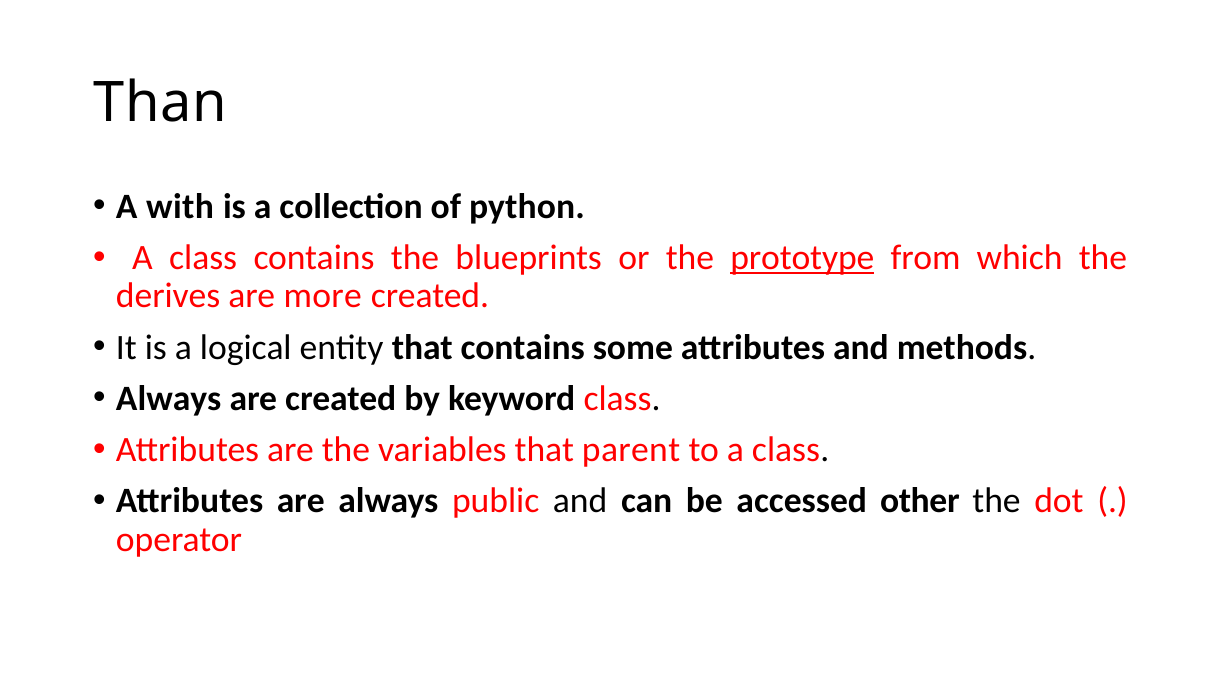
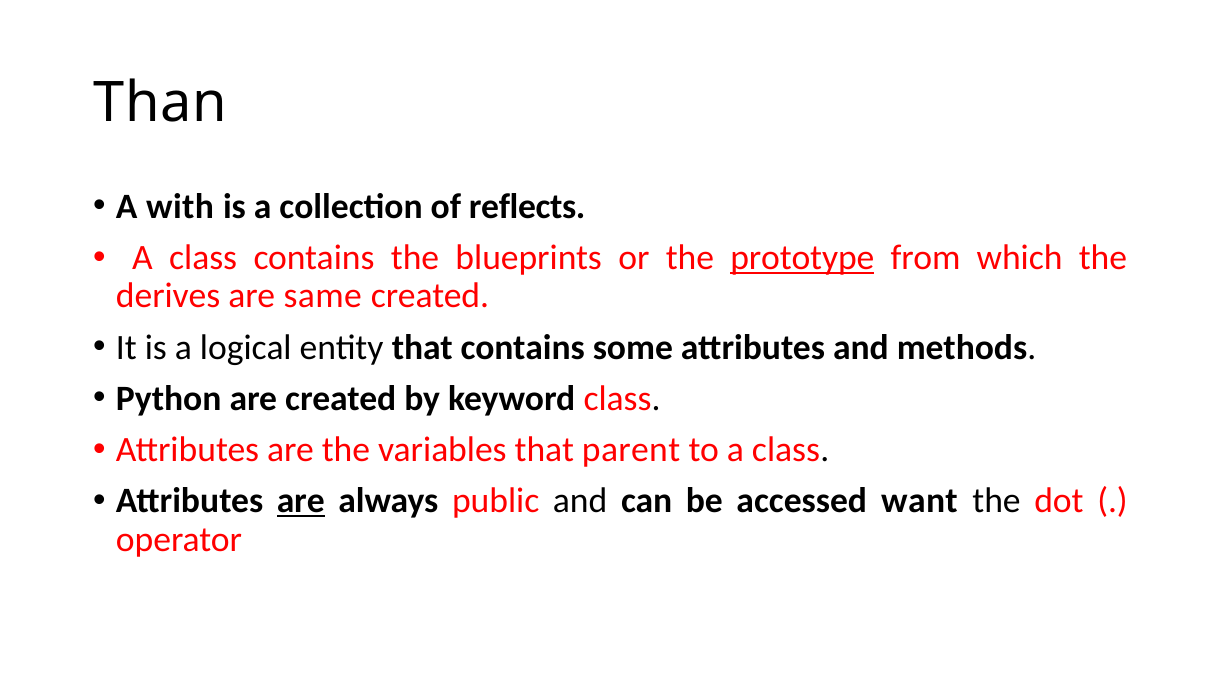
python: python -> reflects (527, 206)
more: more -> same (323, 296)
Always: Always -> Python (169, 398)
are underline: none -> present (301, 501)
other: other -> want (919, 501)
